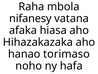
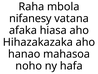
torimaso: torimaso -> mahasoa (67, 54)
